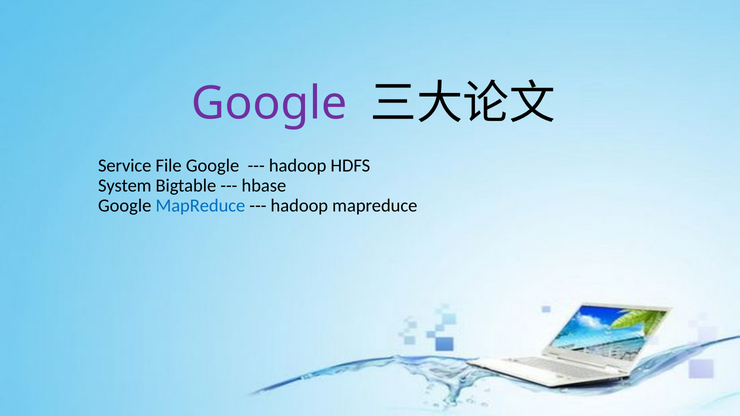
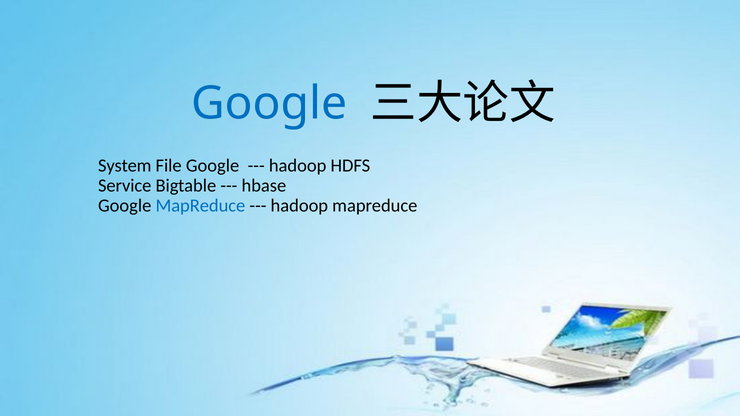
Google colour: purple -> blue (269, 104)
Service: Service -> System (125, 166)
System: System -> Service (125, 186)
